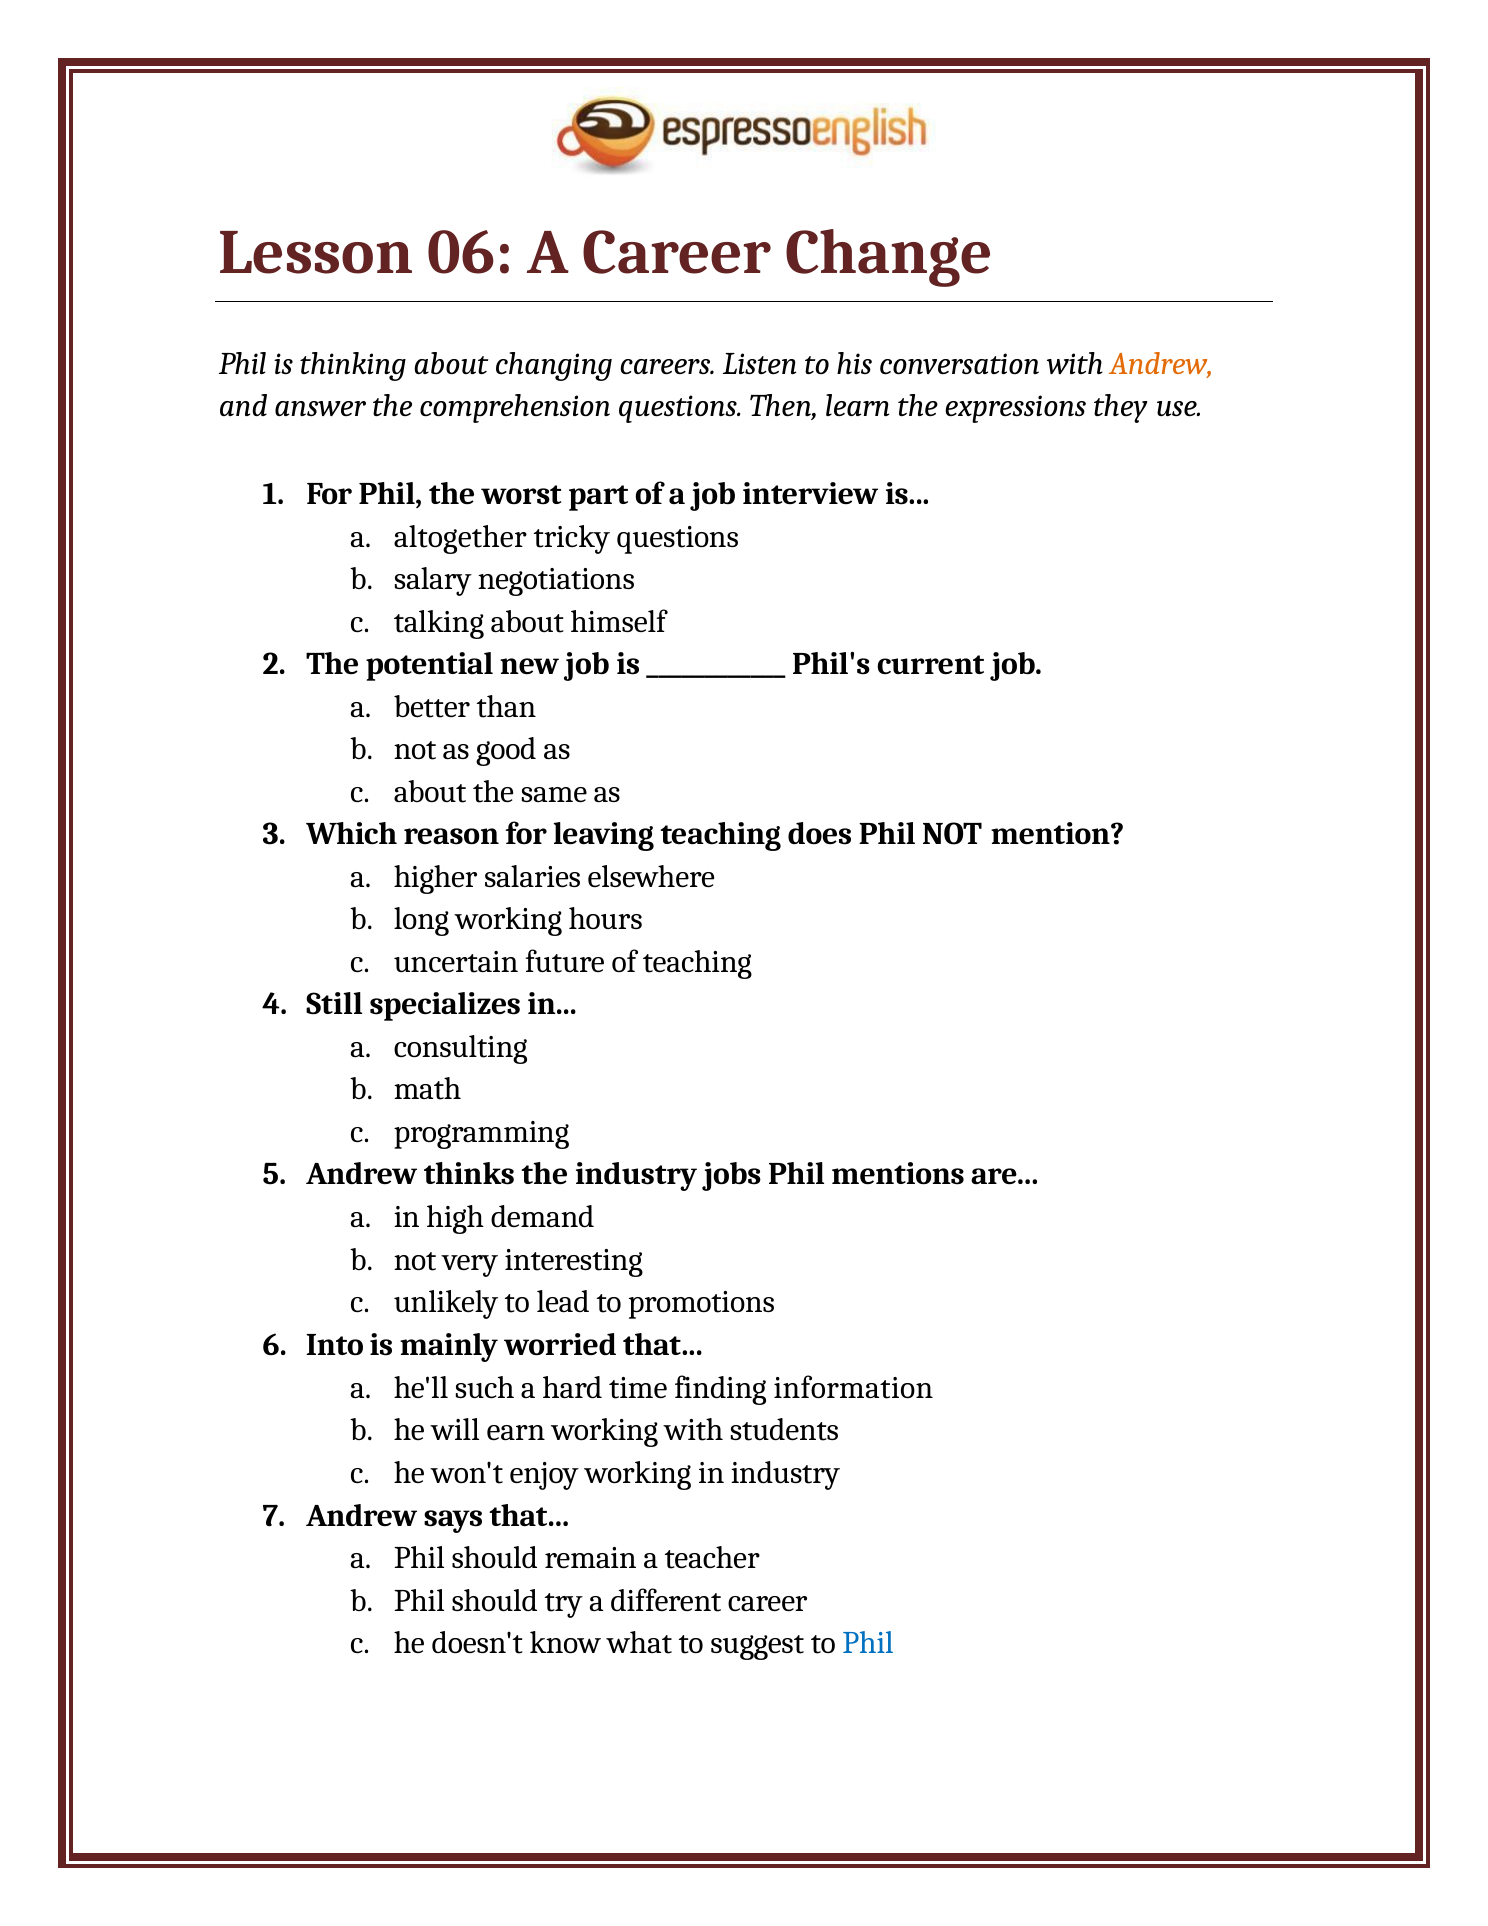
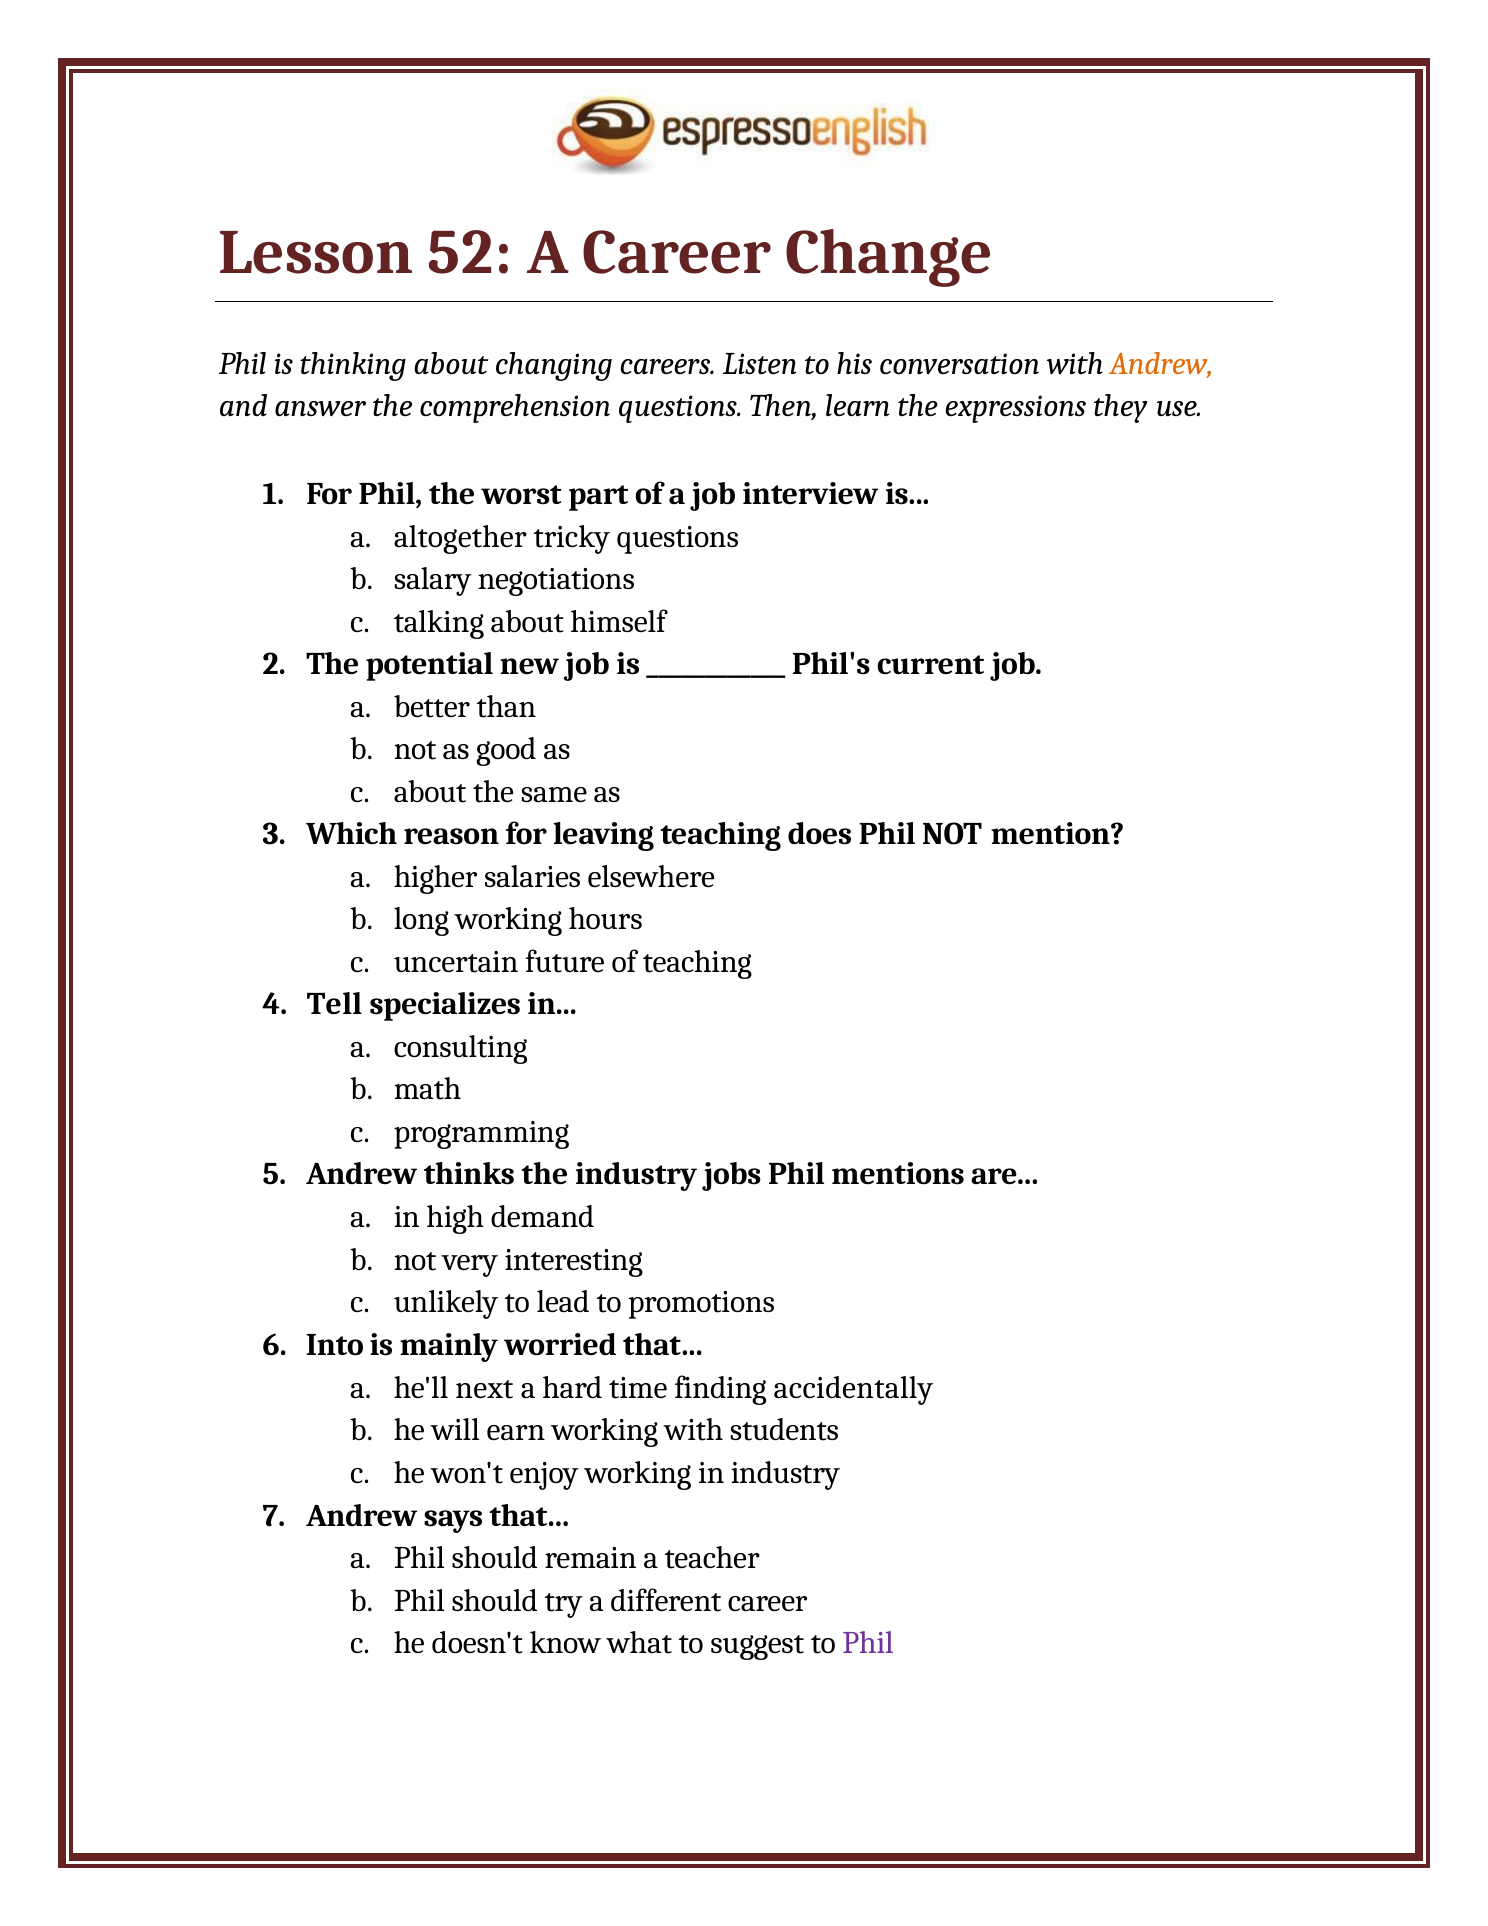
06: 06 -> 52 (470, 252)
Still: Still -> Tell (335, 1004)
such: such -> next (484, 1387)
information: information -> accidentally (853, 1387)
Phil colour: blue -> purple (868, 1643)
